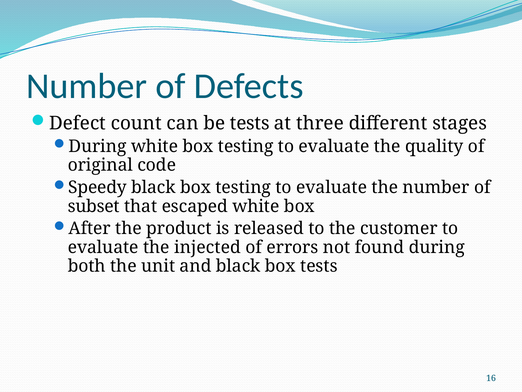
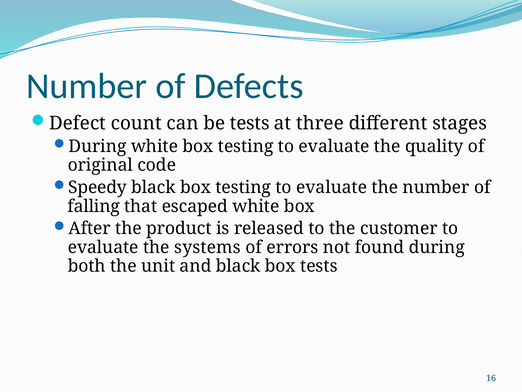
subset: subset -> falling (94, 206)
injected: injected -> systems (207, 247)
